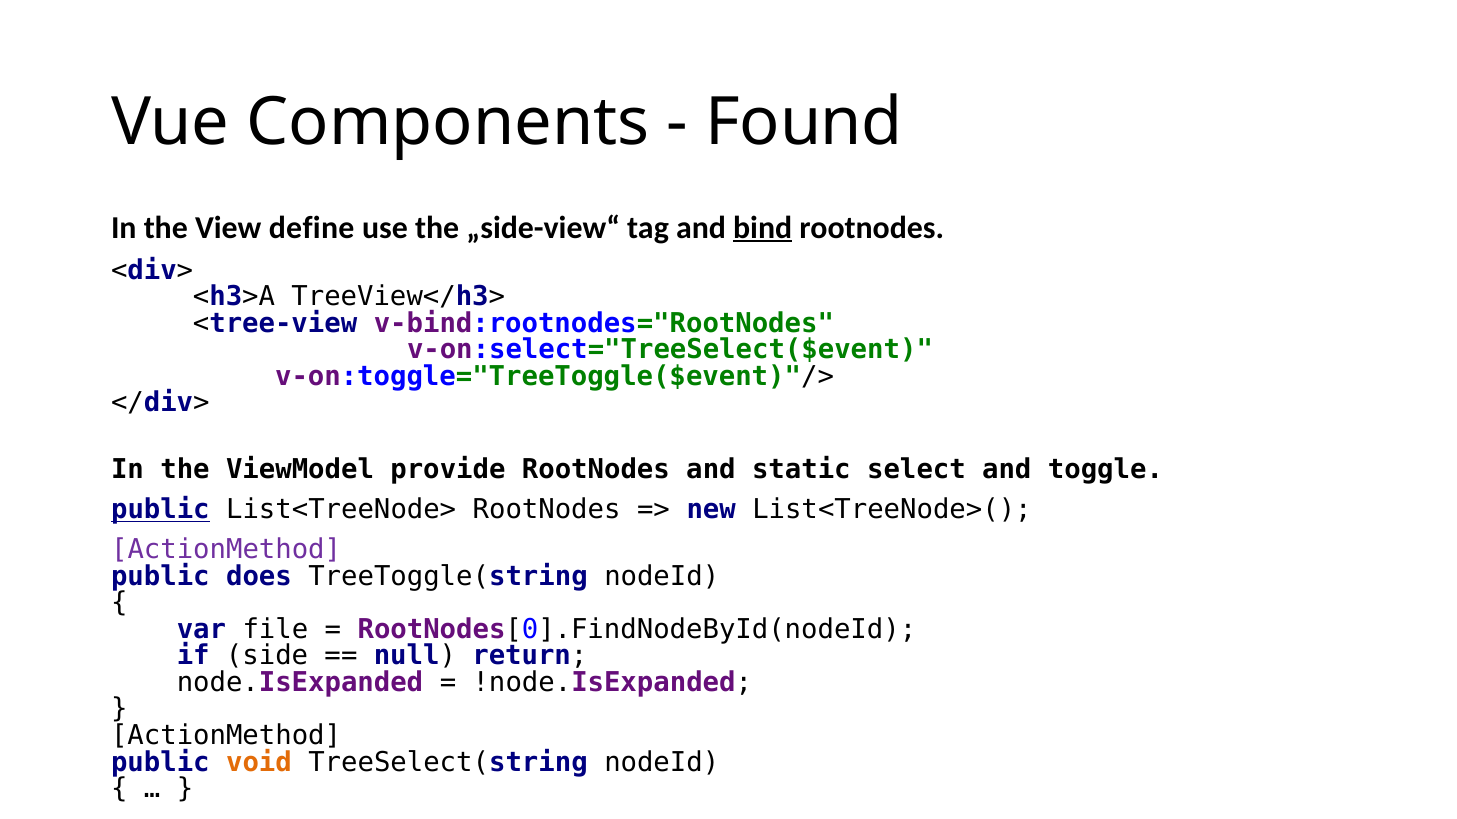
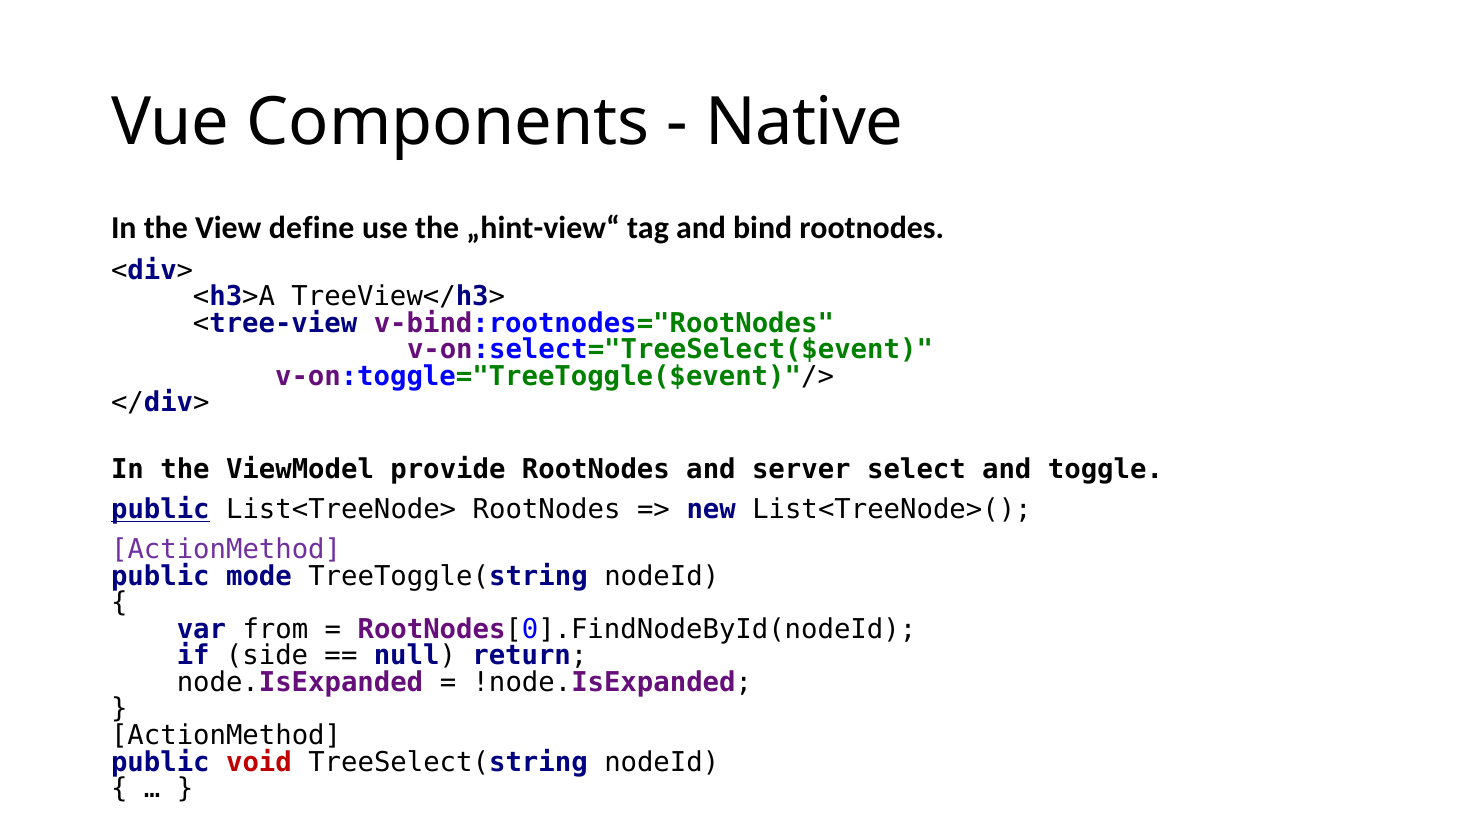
Found: Found -> Native (804, 122)
„side-view“: „side-view“ -> „hint-view“ (543, 228)
bind underline: present -> none (763, 228)
static: static -> server (801, 470)
does: does -> mode (259, 577)
file: file -> from (275, 630)
void colour: orange -> red (259, 763)
